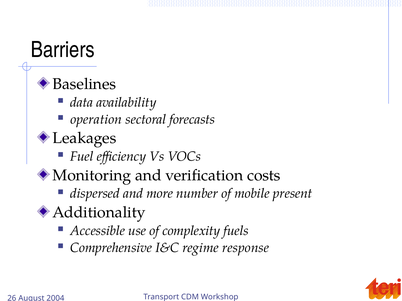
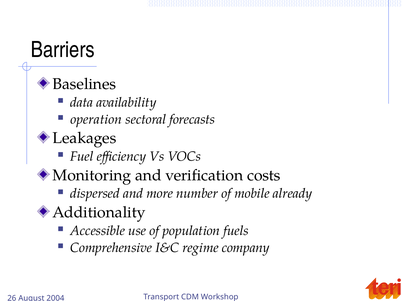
present: present -> already (293, 194)
complexity: complexity -> population (191, 231)
response: response -> company (246, 248)
